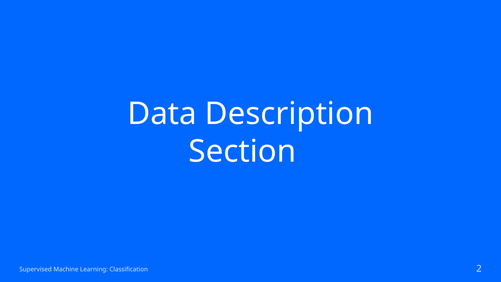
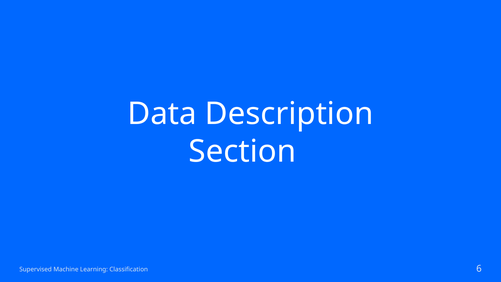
2: 2 -> 6 (479, 269)
